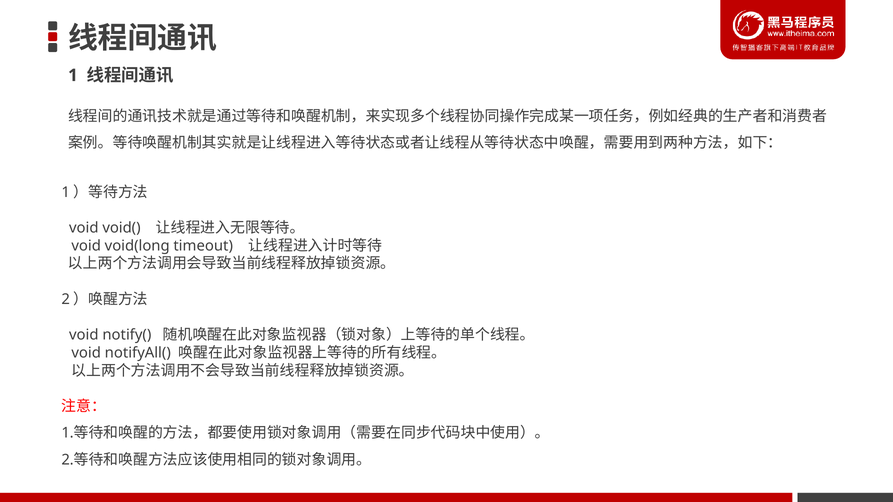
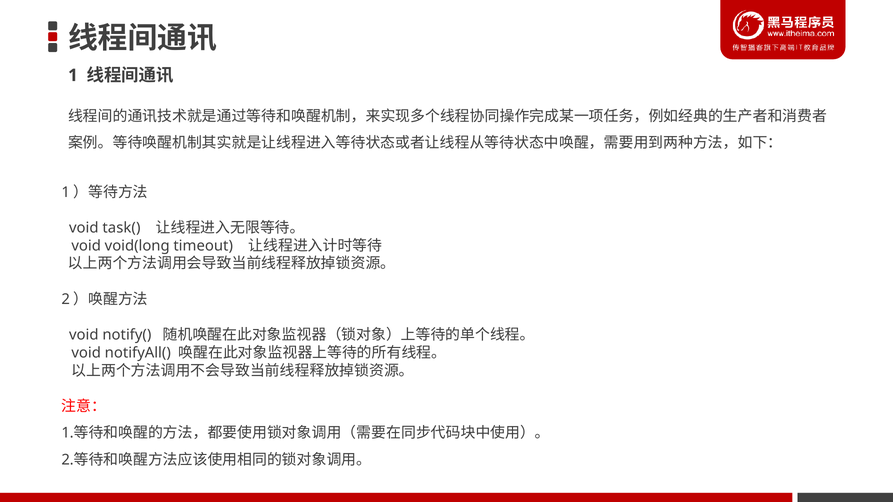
void(: void( -> task( (121, 228)
